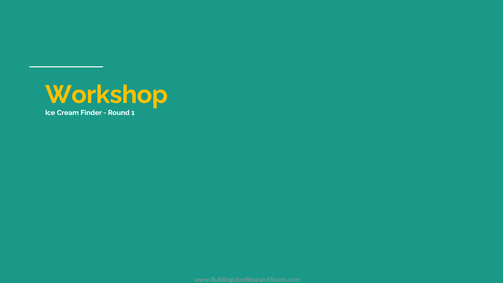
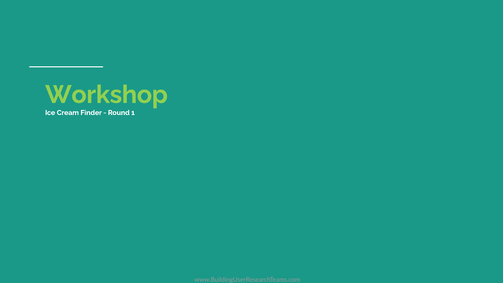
Workshop colour: yellow -> light green (106, 95)
